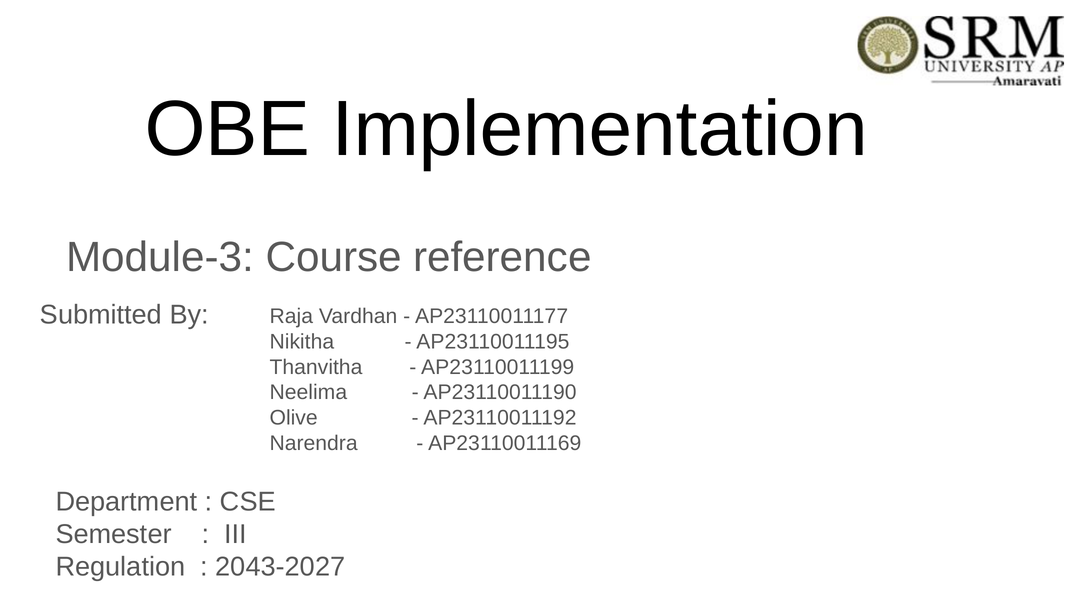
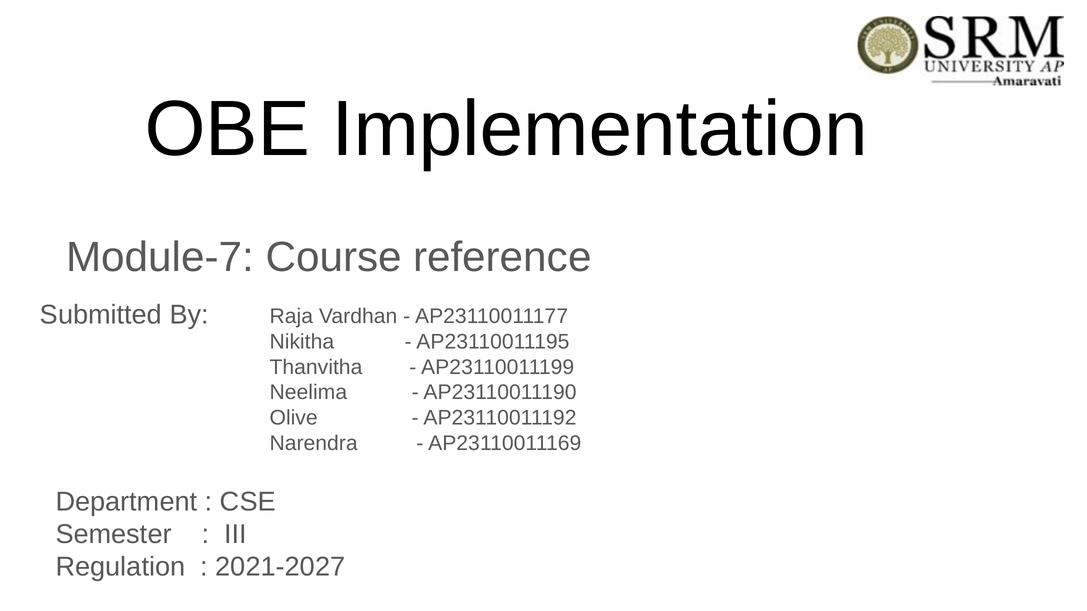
Module-3: Module-3 -> Module-7 (160, 258)
2043-2027: 2043-2027 -> 2021-2027 (280, 567)
